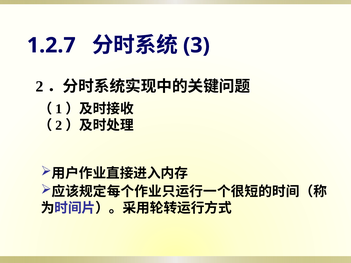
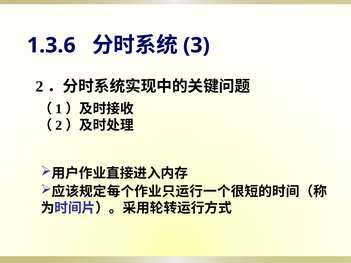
1.2.7: 1.2.7 -> 1.3.6 (51, 45)
